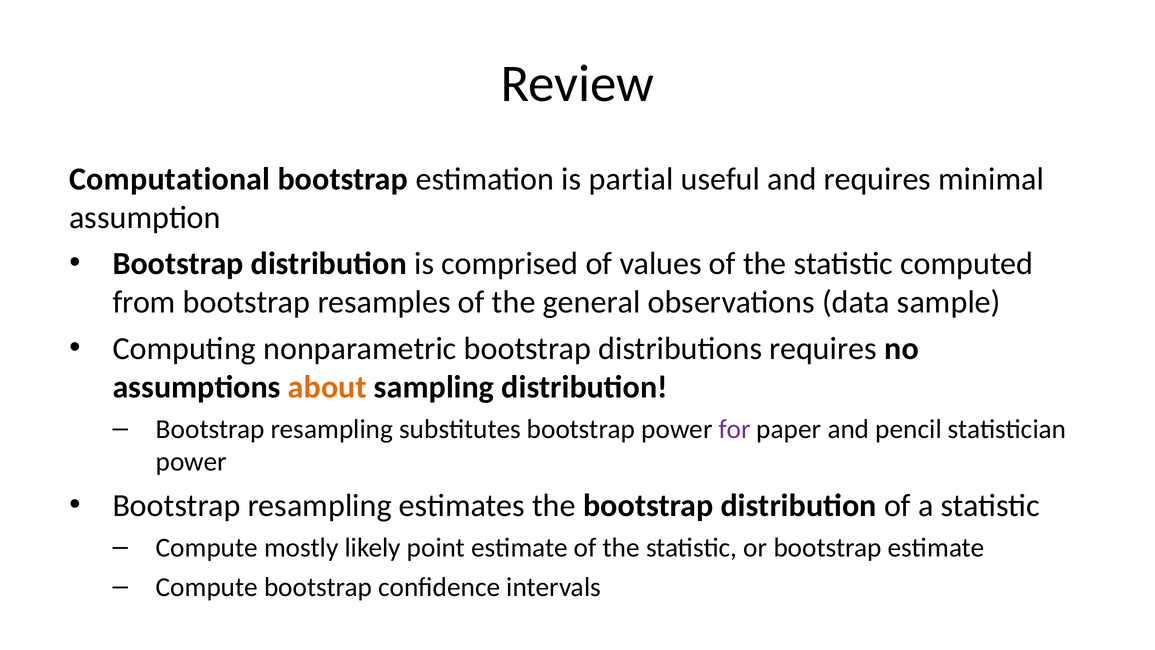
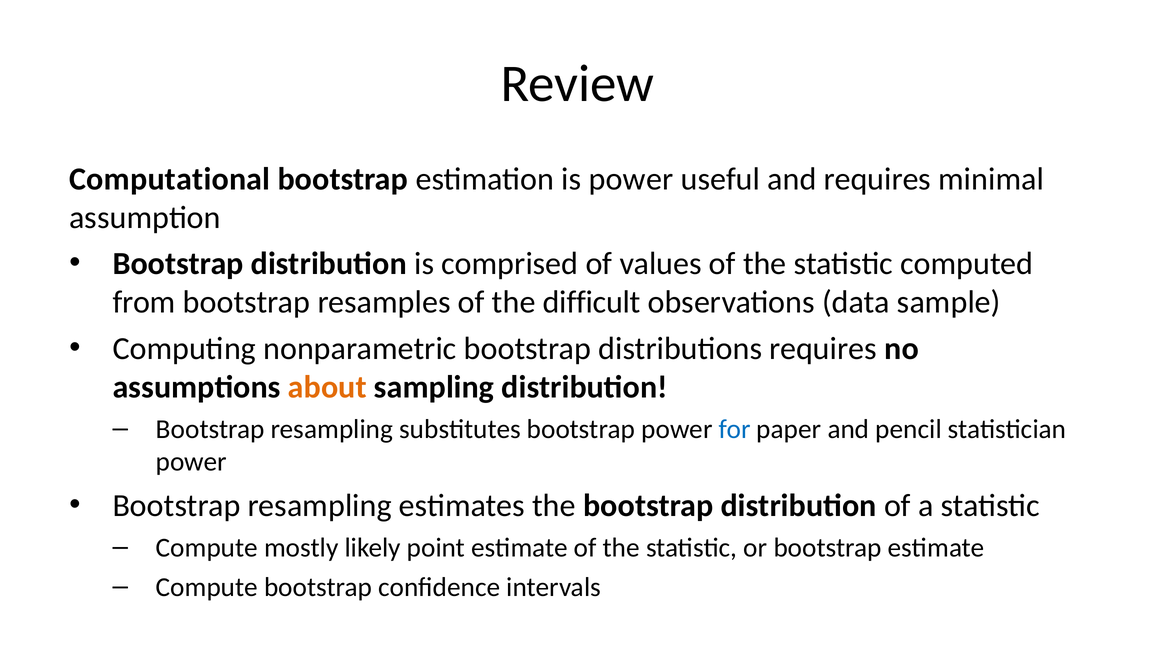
is partial: partial -> power (631, 179)
general: general -> difficult (592, 302)
for colour: purple -> blue (735, 429)
